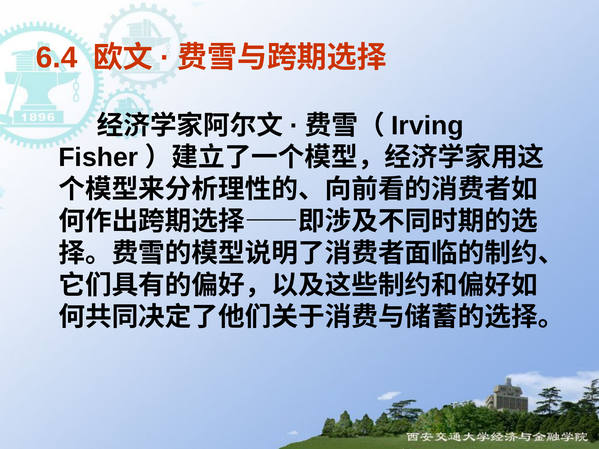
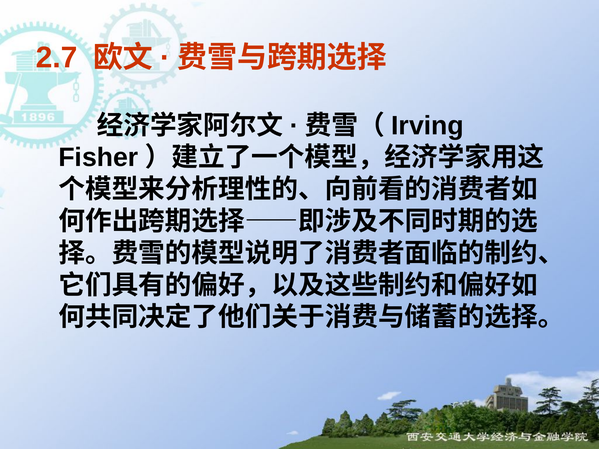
6.4: 6.4 -> 2.7 (57, 58)
